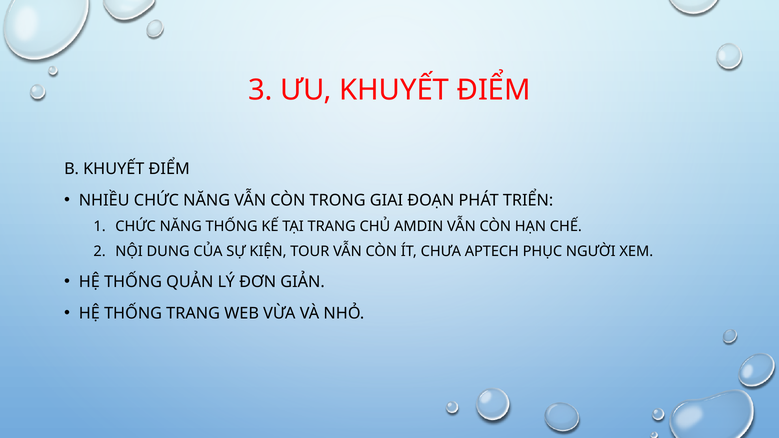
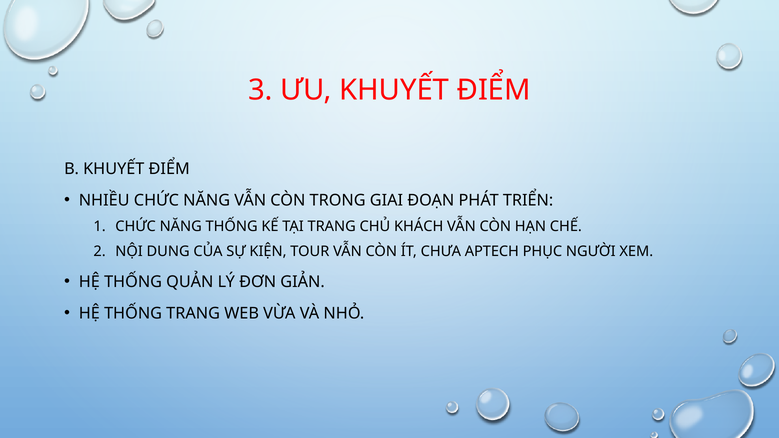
AMDIN: AMDIN -> KHÁCH (419, 226)
